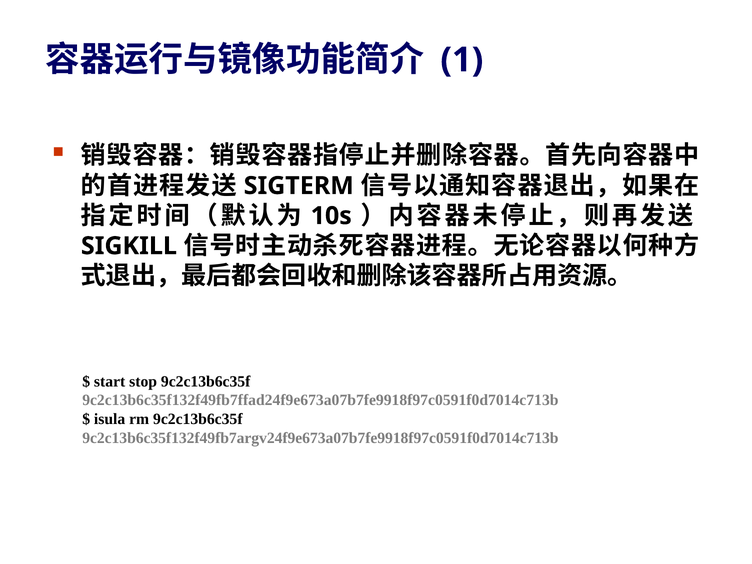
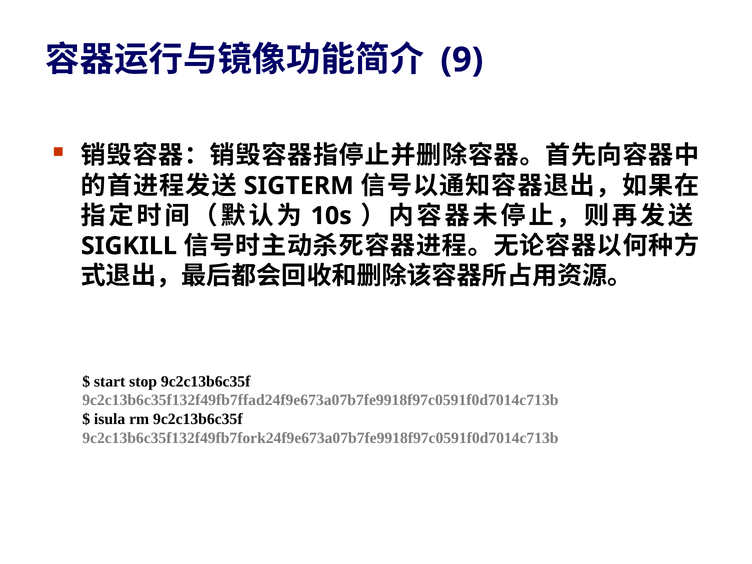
1: 1 -> 9 (462, 60)
9c2c13b6c35f132f49fb7argv24f9e673a07b7fe9918f97c0591f0d7014c713b: 9c2c13b6c35f132f49fb7argv24f9e673a07b7fe9918f97c0591f0d7014c713b -> 9c2c13b6c35f132f49fb7fork24f9e673a07b7fe9918f97c0591f0d7014c713b (320, 438)
